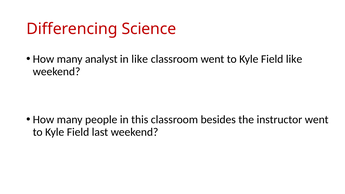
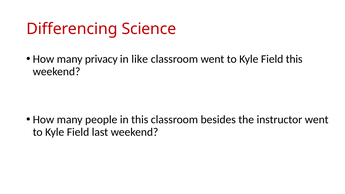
analyst: analyst -> privacy (101, 59)
Field like: like -> this (294, 59)
